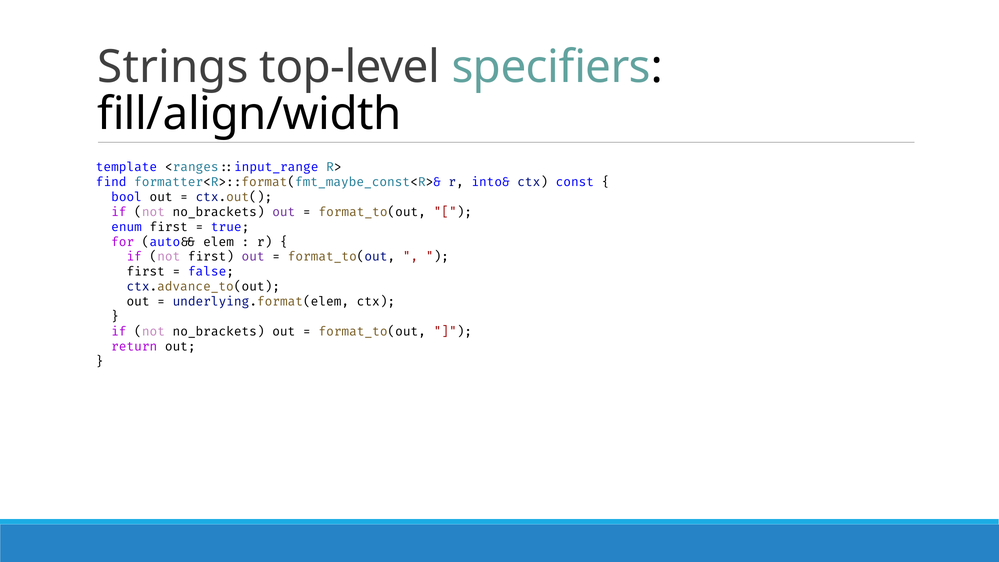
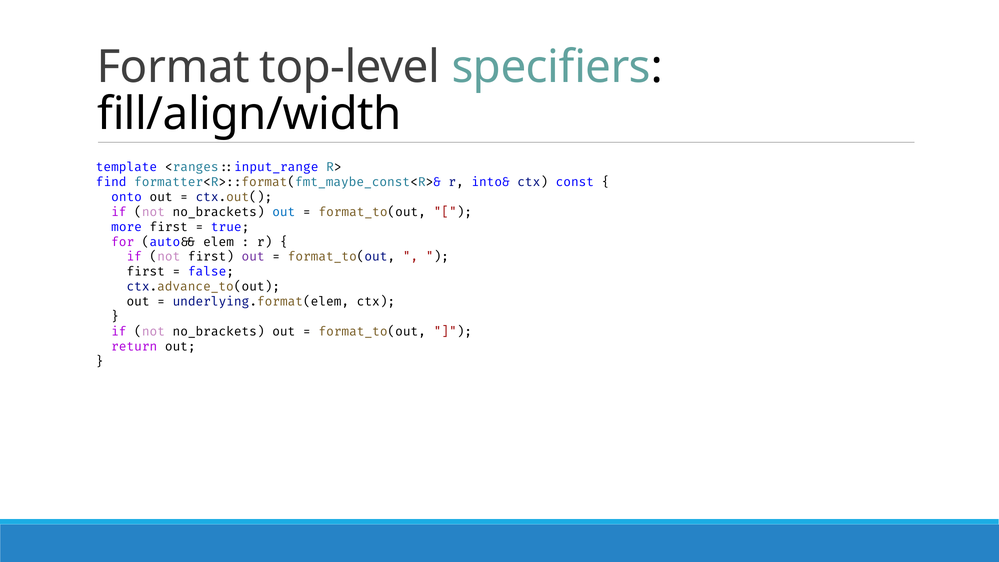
Strings: Strings -> Format (173, 67)
bool: bool -> onto (127, 197)
out colour: purple -> blue (284, 212)
enum: enum -> more (127, 227)
